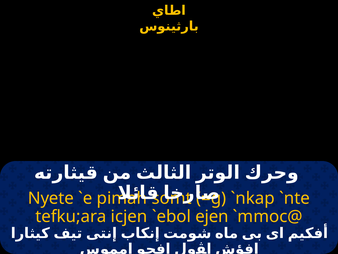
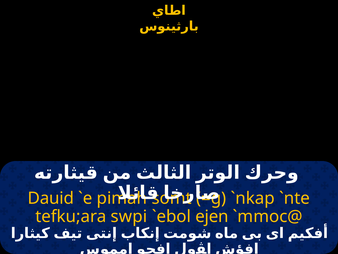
Nyete: Nyete -> Dauid (51, 198)
icjen: icjen -> swpi (129, 216)
